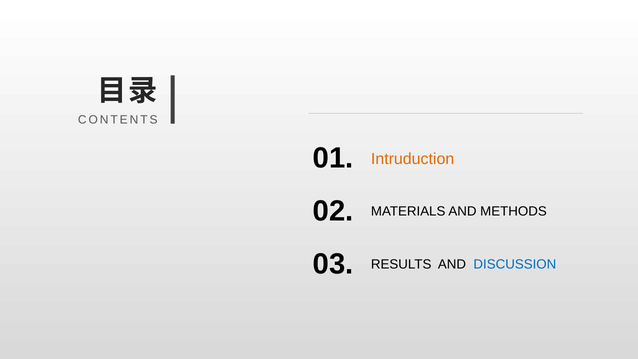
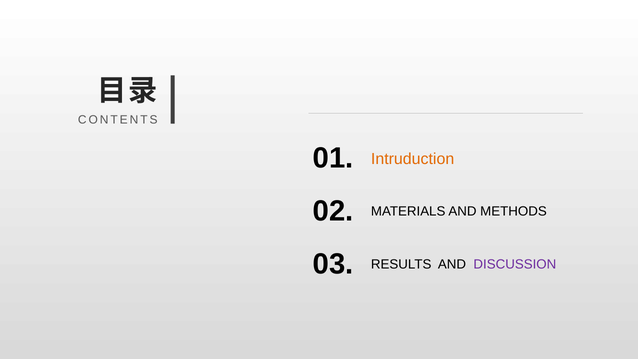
DISCUSSION colour: blue -> purple (515, 264)
